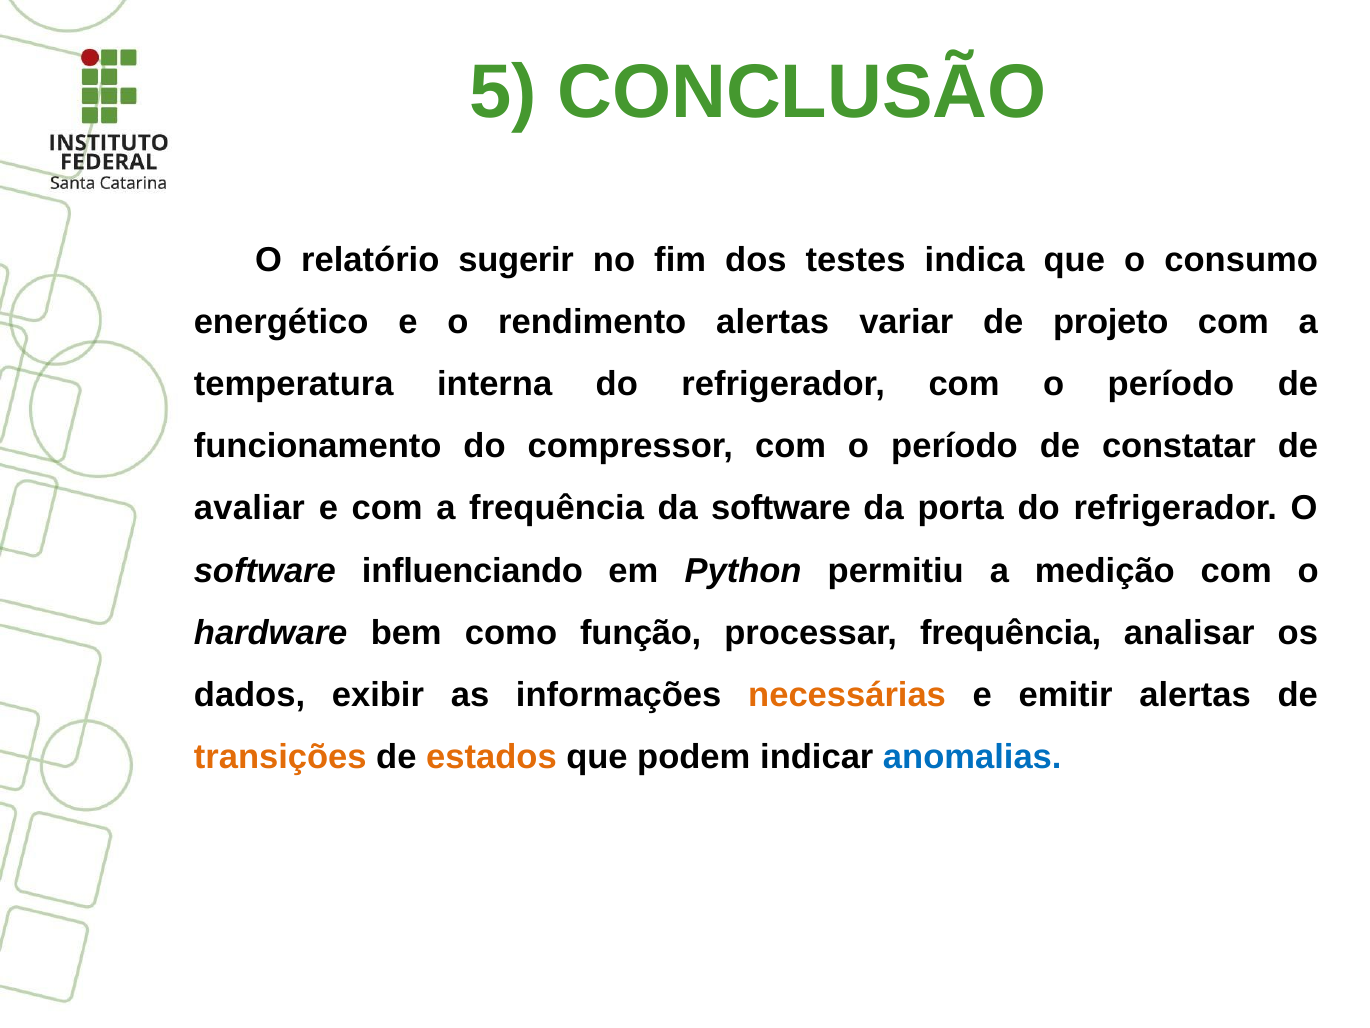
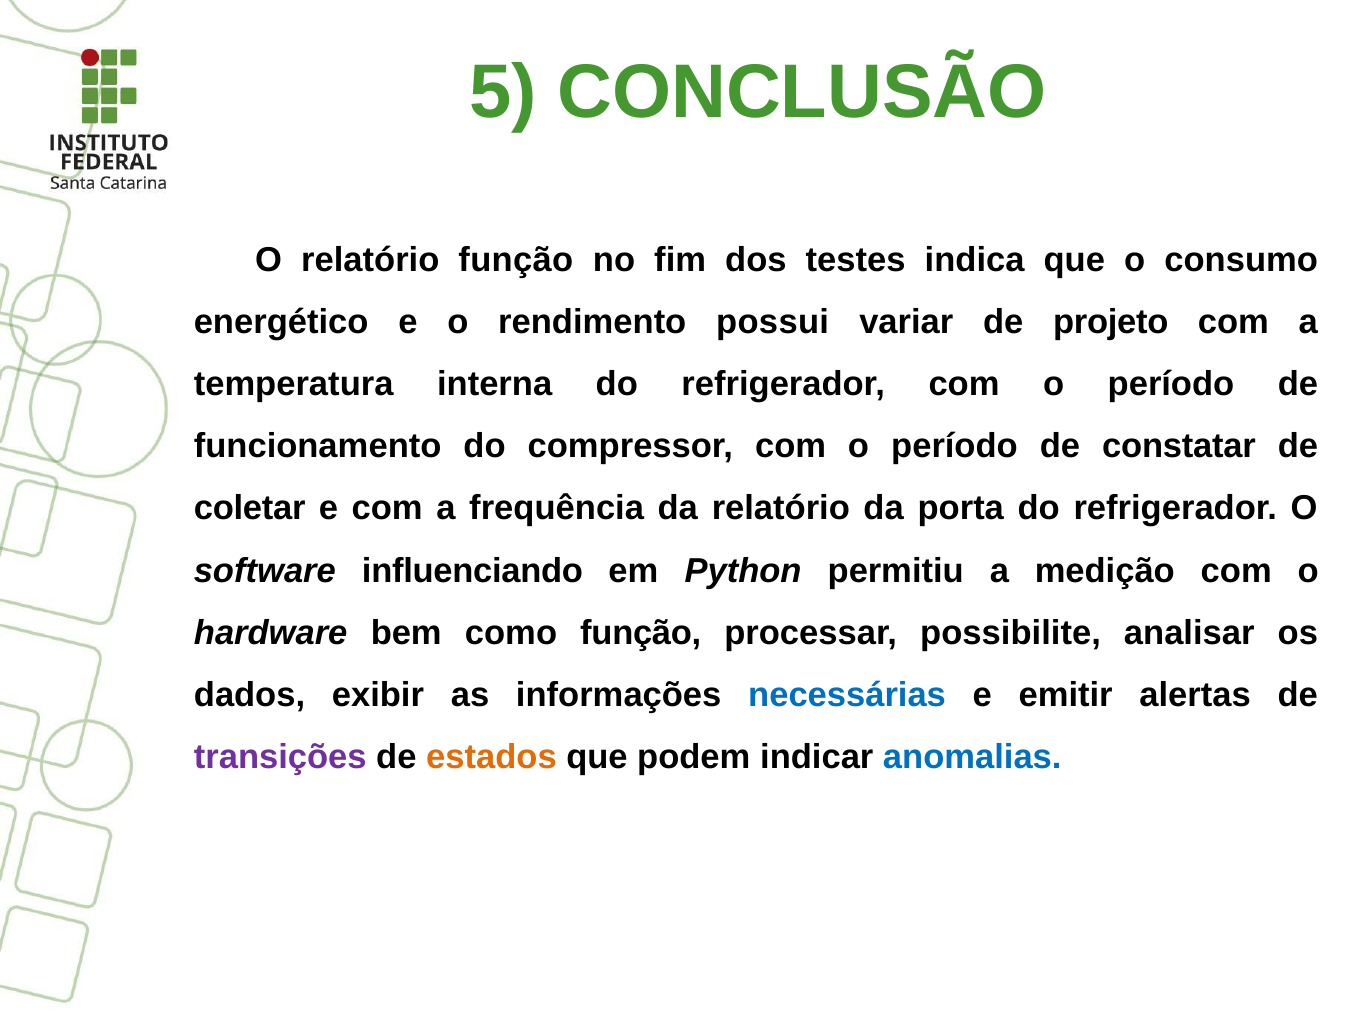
relatório sugerir: sugerir -> função (516, 260)
rendimento alertas: alertas -> possui (773, 322)
avaliar: avaliar -> coletar (250, 508)
da software: software -> relatório (781, 508)
processar frequência: frequência -> possibilite (1011, 633)
necessárias colour: orange -> blue (847, 695)
transições colour: orange -> purple (280, 757)
